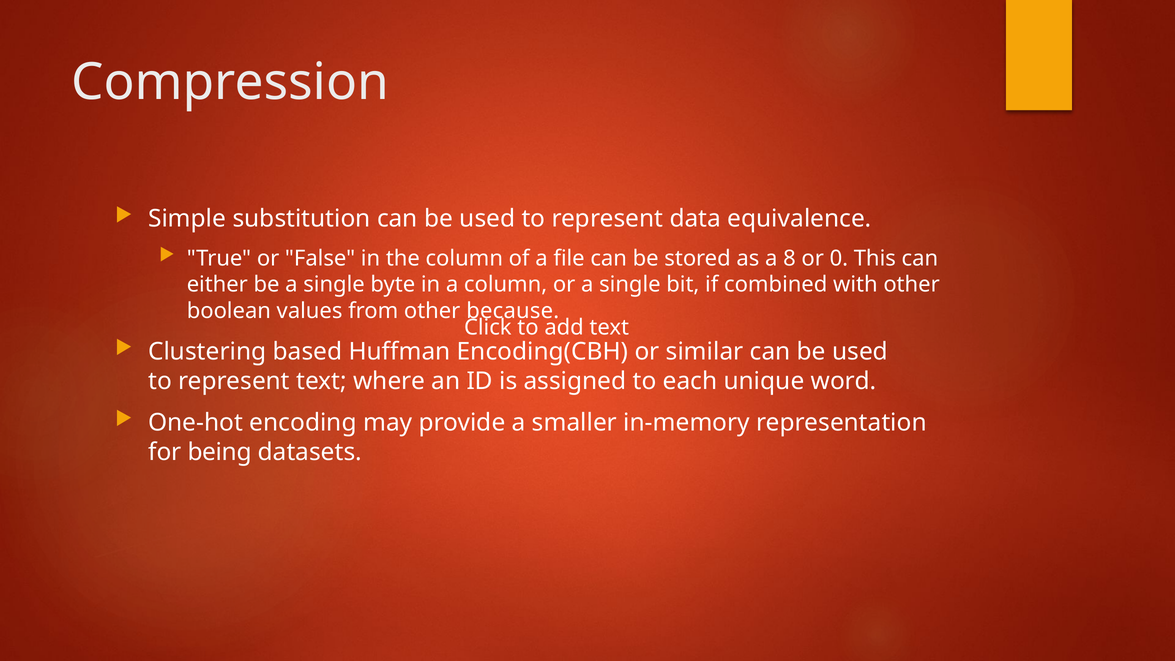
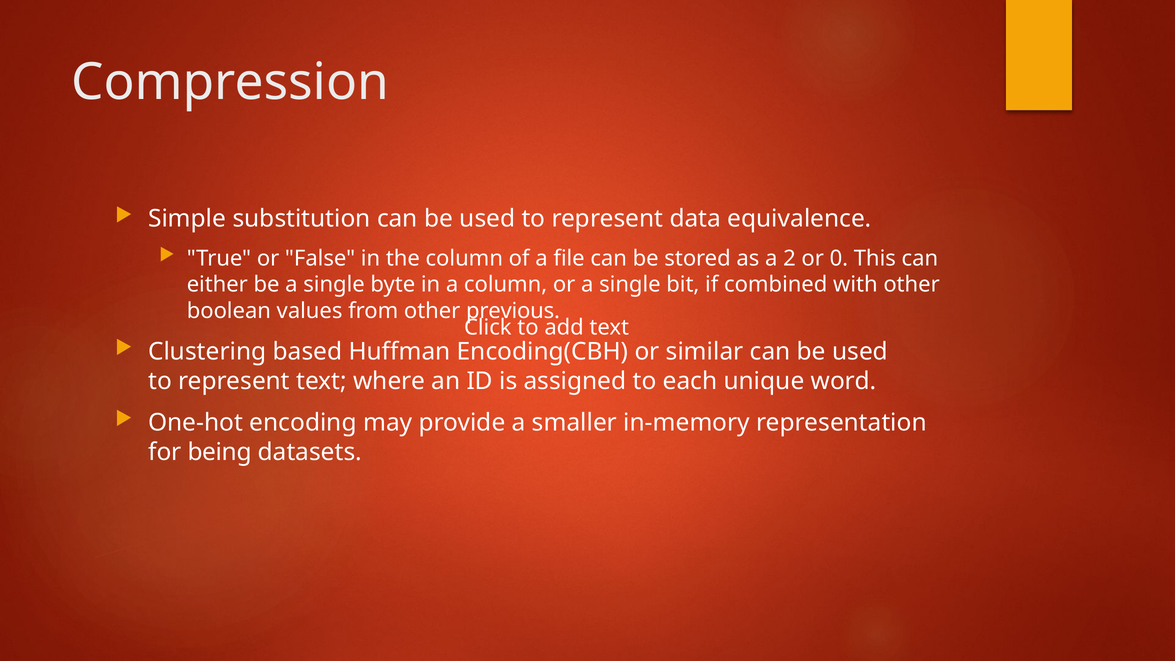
8: 8 -> 2 (789, 258)
because: because -> previous (513, 311)
